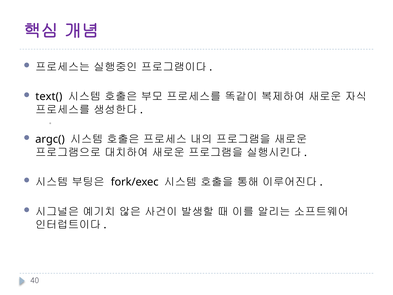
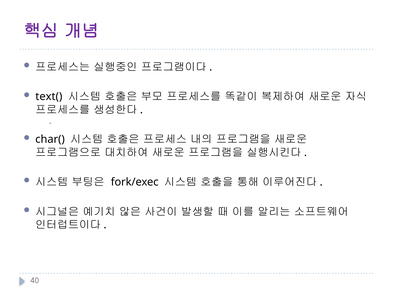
argc(: argc( -> char( (50, 139)
